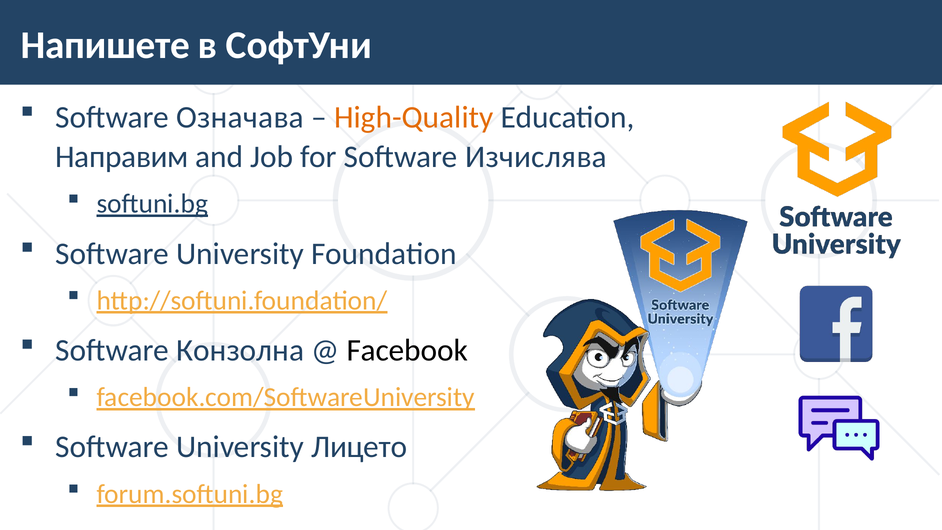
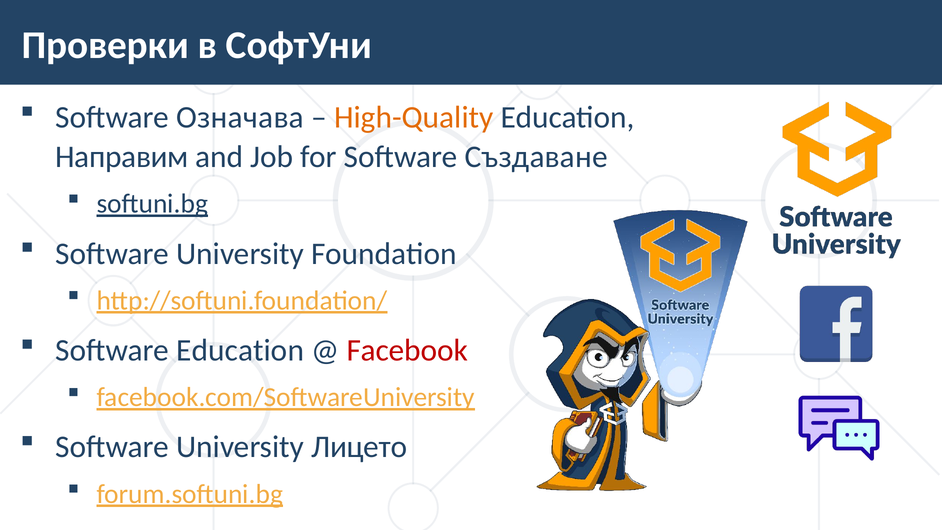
Напишете: Напишете -> Проверки (105, 45)
Изчислява: Изчислява -> Създаване (536, 157)
Software Конзолна: Конзолна -> Education (240, 350)
Facebook colour: black -> red (407, 350)
